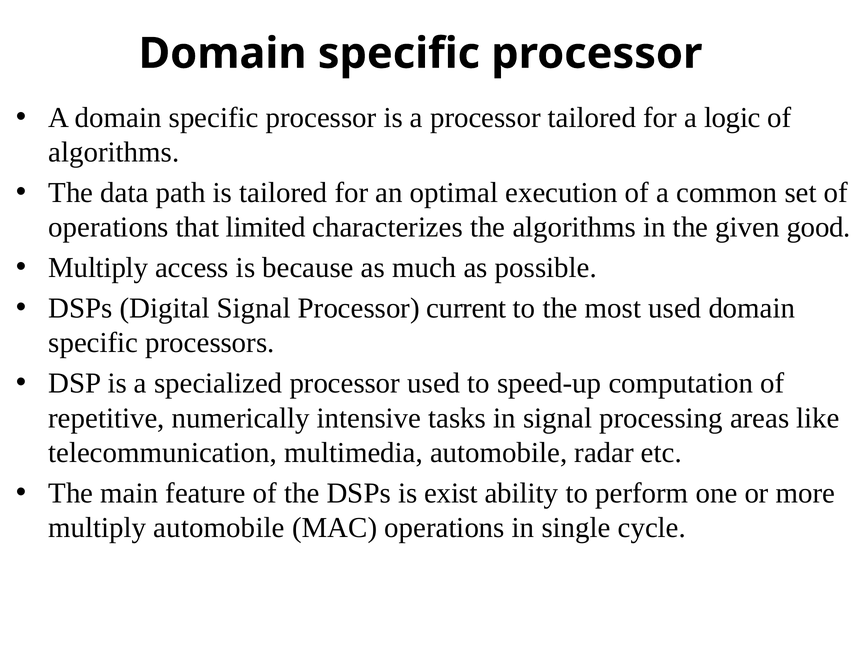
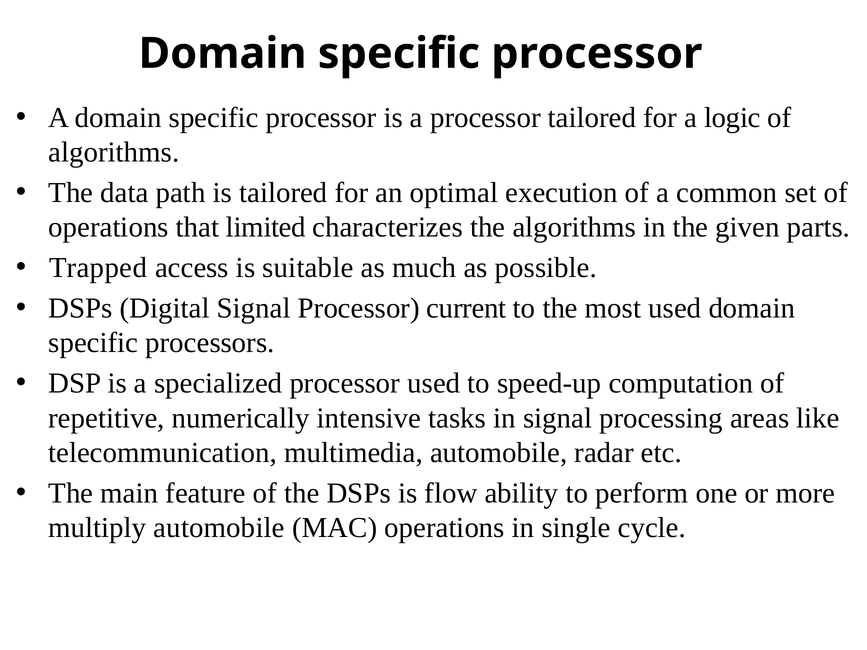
good: good -> parts (818, 227)
Multiply: Multiply -> Trapped (98, 268)
because: because -> suitable (308, 268)
exist: exist -> flow (451, 493)
